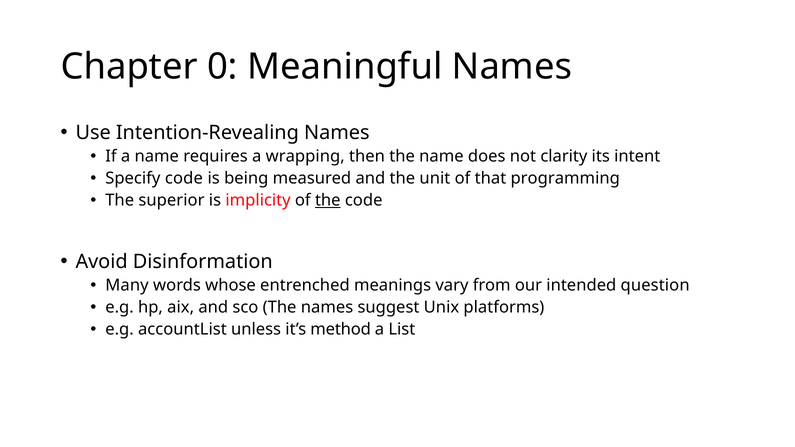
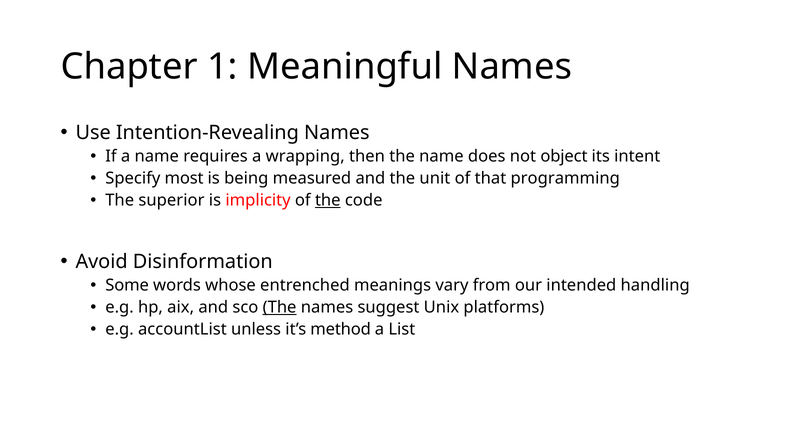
0: 0 -> 1 (222, 67)
clarity: clarity -> object (564, 156)
Specify code: code -> most (184, 178)
Many: Many -> Some (127, 286)
question: question -> handling (655, 286)
The underline: none -> present (280, 308)
